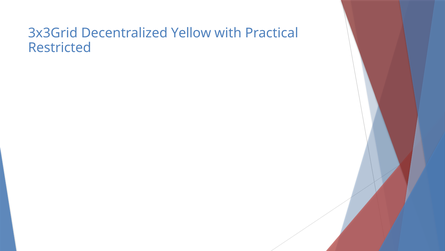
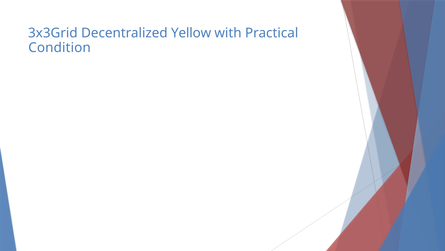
Restricted: Restricted -> Condition (60, 47)
